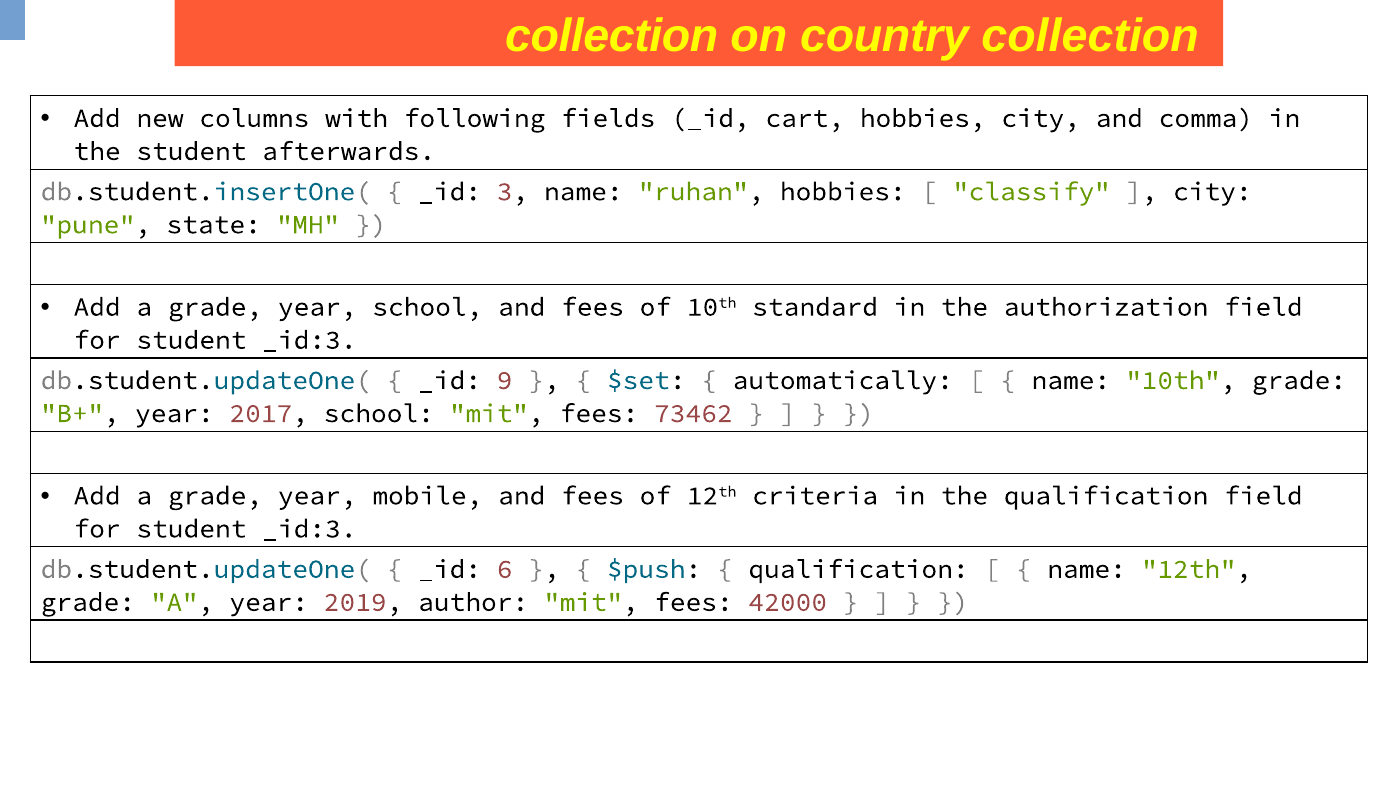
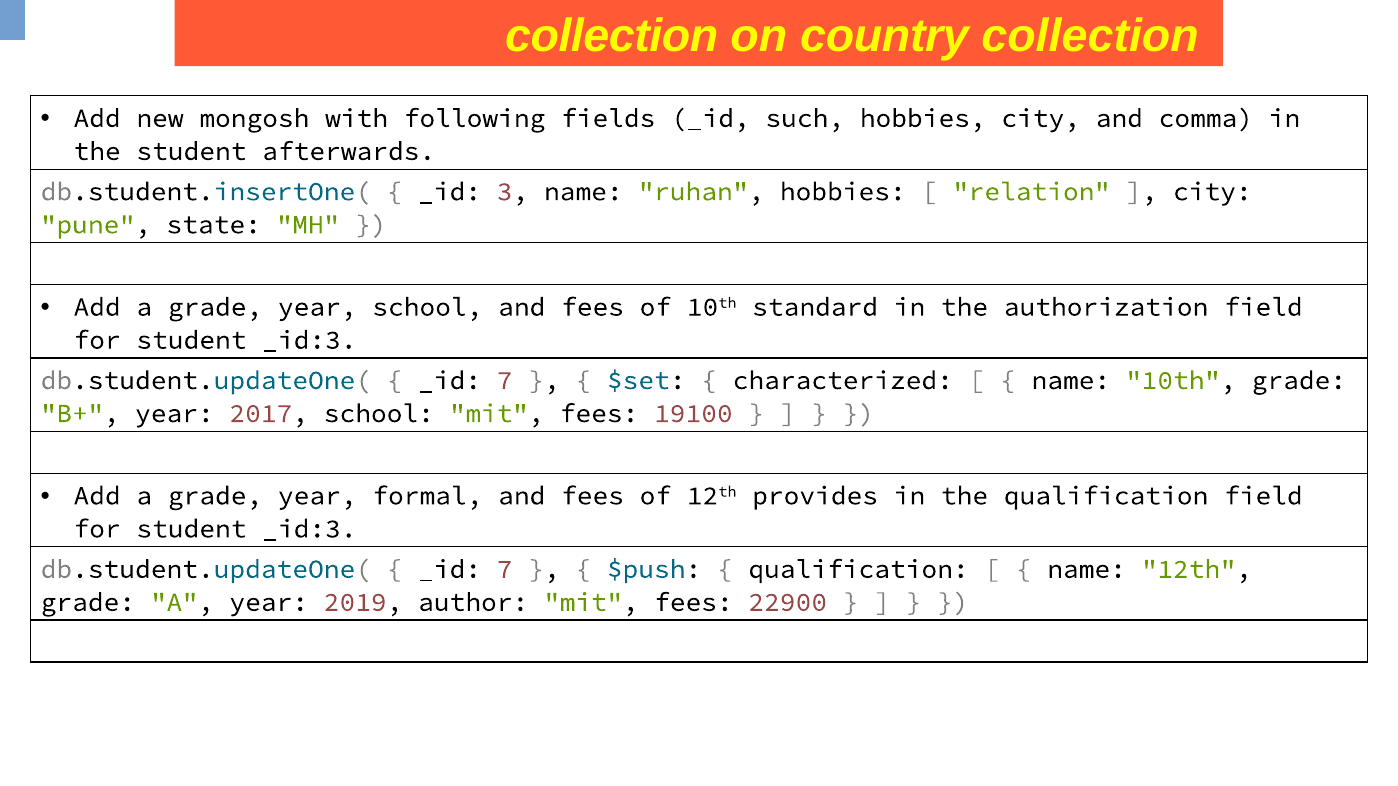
columns: columns -> mongosh (254, 118)
cart: cart -> such (805, 118)
classify: classify -> relation (1032, 192)
9: 9 -> 7 (505, 381)
automatically: automatically -> characterized (843, 381)
73462: 73462 -> 19100 (693, 414)
mobile: mobile -> formal (427, 496)
criteria: criteria -> provides (815, 496)
6: 6 -> 7 (505, 569)
42000: 42000 -> 22900 (788, 602)
